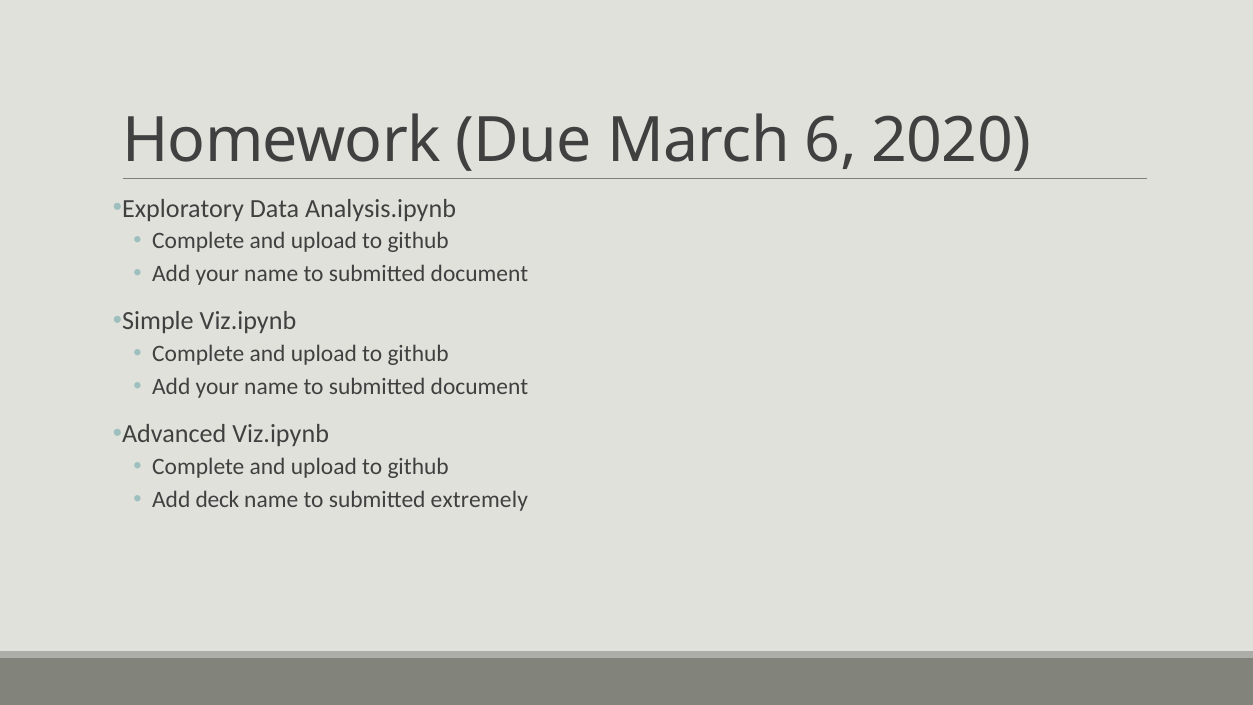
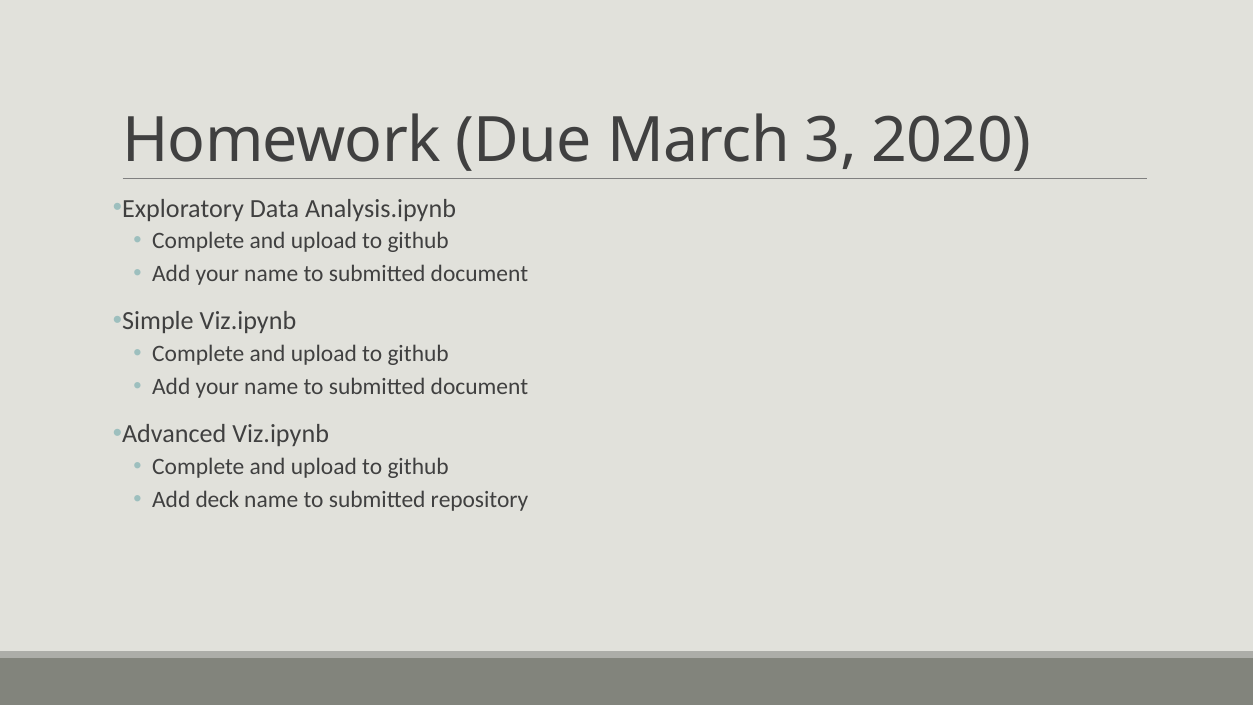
6: 6 -> 3 (831, 140)
extremely: extremely -> repository (479, 499)
